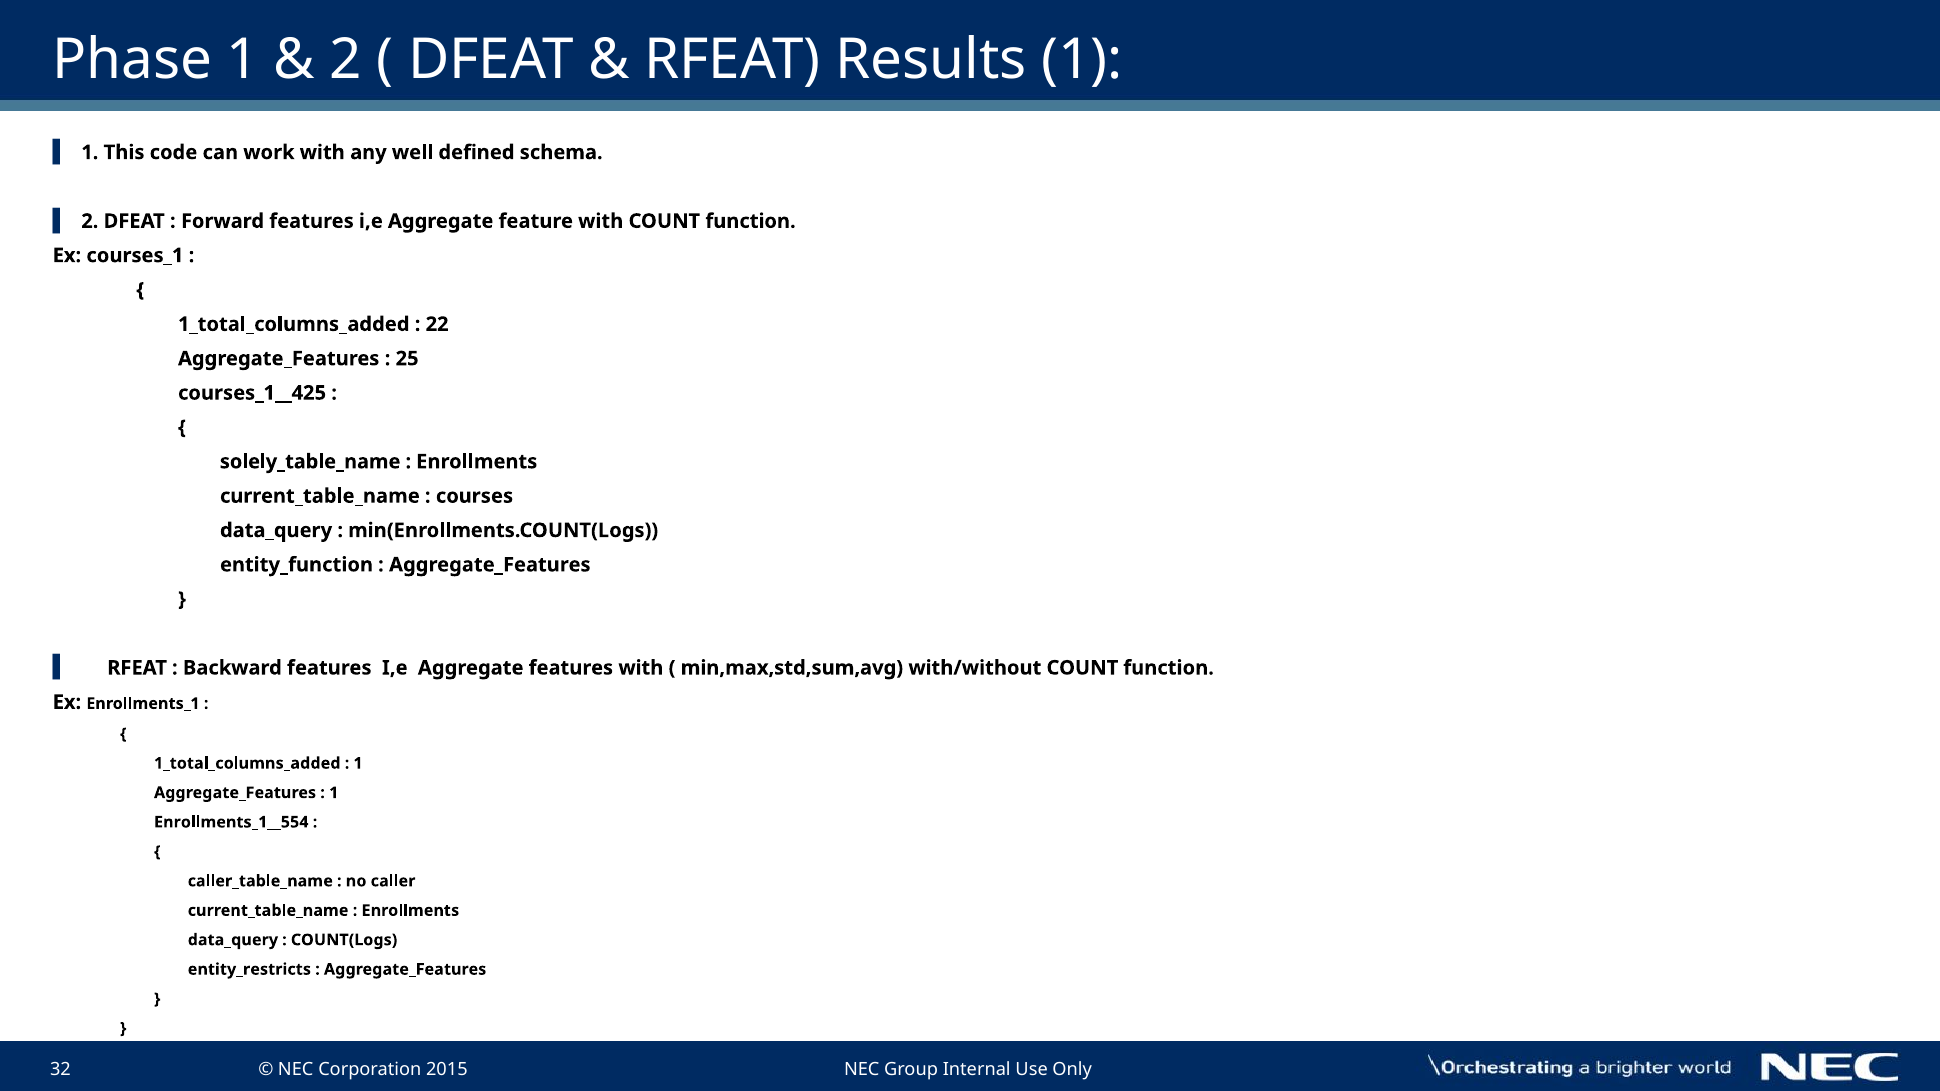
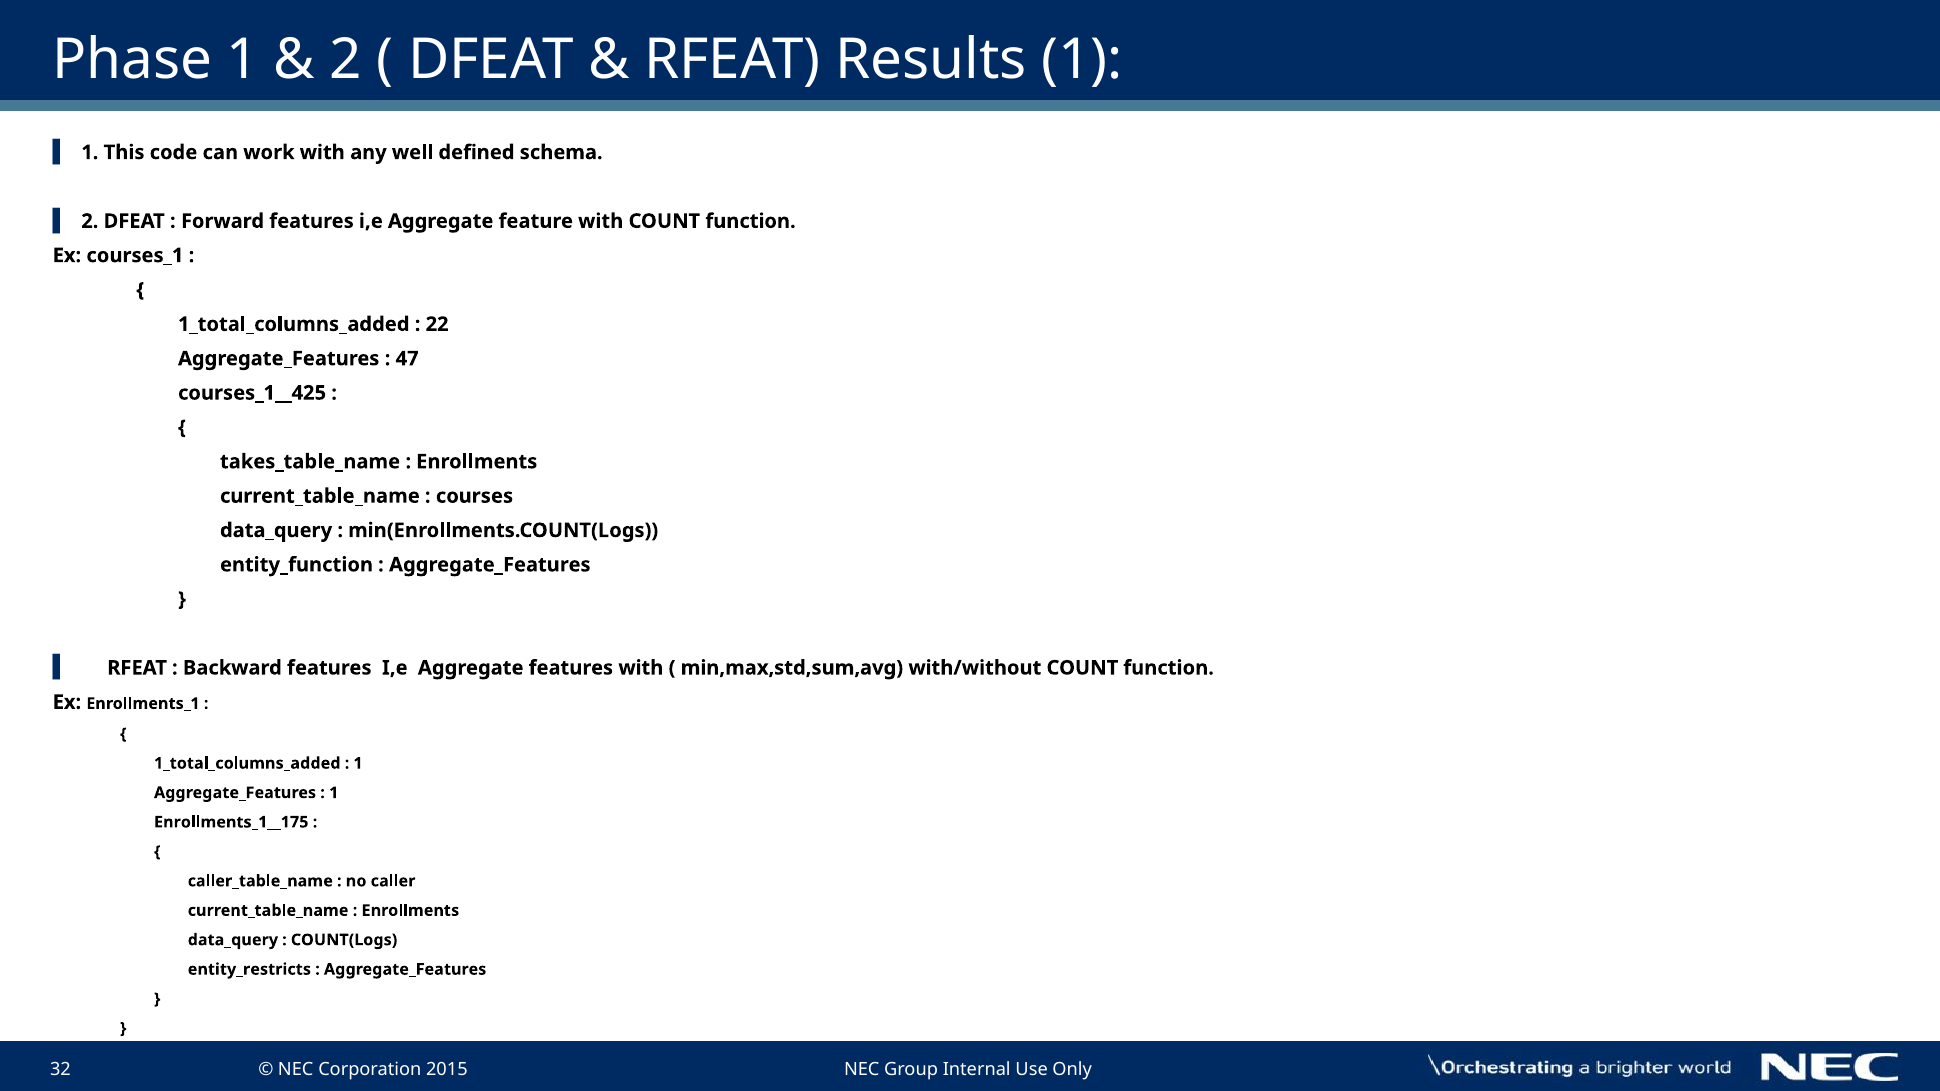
25: 25 -> 47 (407, 359)
solely_table_name: solely_table_name -> takes_table_name (310, 462)
Enrollments_1__554: Enrollments_1__554 -> Enrollments_1__175 (231, 822)
